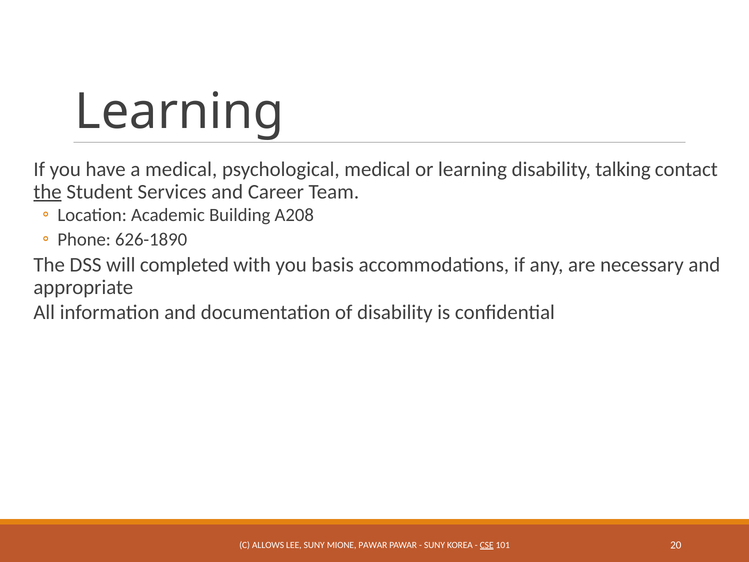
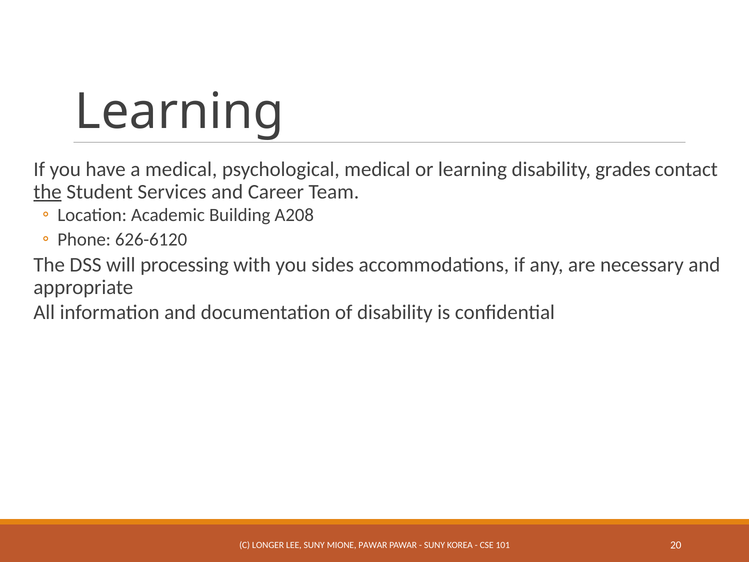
talking: talking -> grades (623, 169)
626-1890: 626-1890 -> 626-6120 (151, 239)
completed: completed -> processing (184, 265)
basis: basis -> sides (333, 265)
ALLOWS: ALLOWS -> LONGER (268, 545)
CSE underline: present -> none (487, 545)
